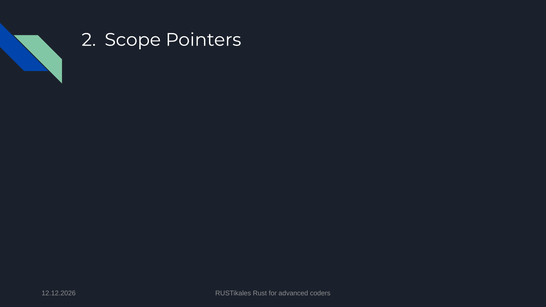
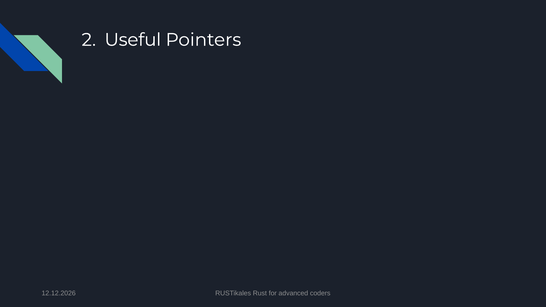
Scope: Scope -> Useful (133, 40)
